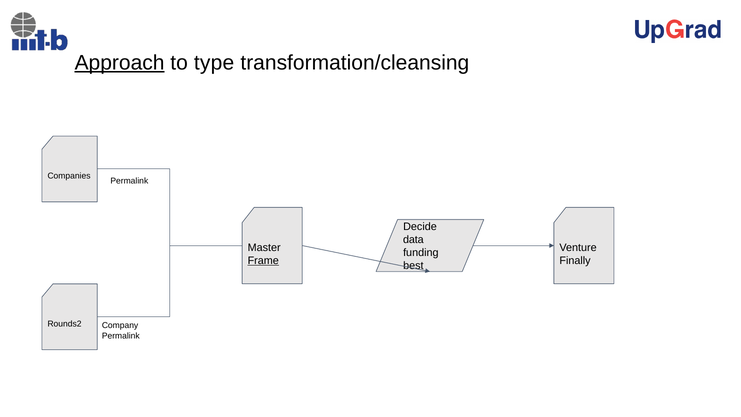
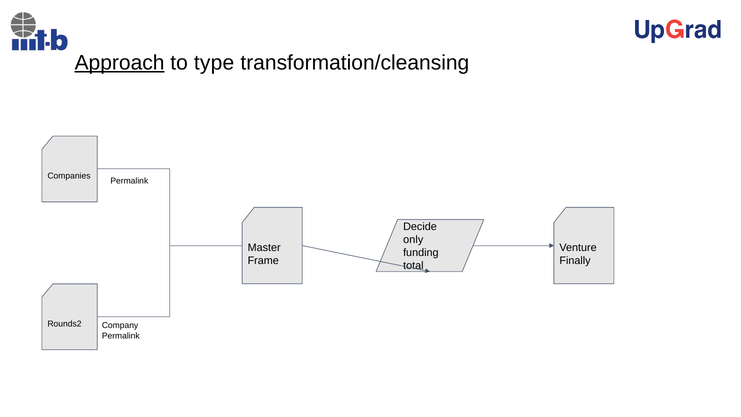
data: data -> only (413, 240)
Frame underline: present -> none (263, 260)
best: best -> total (413, 266)
